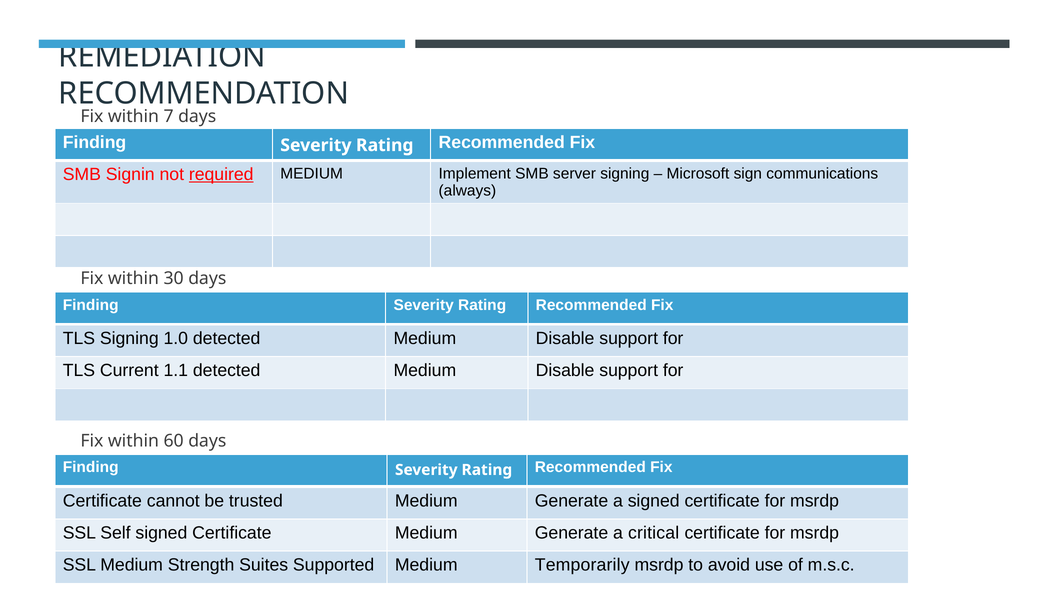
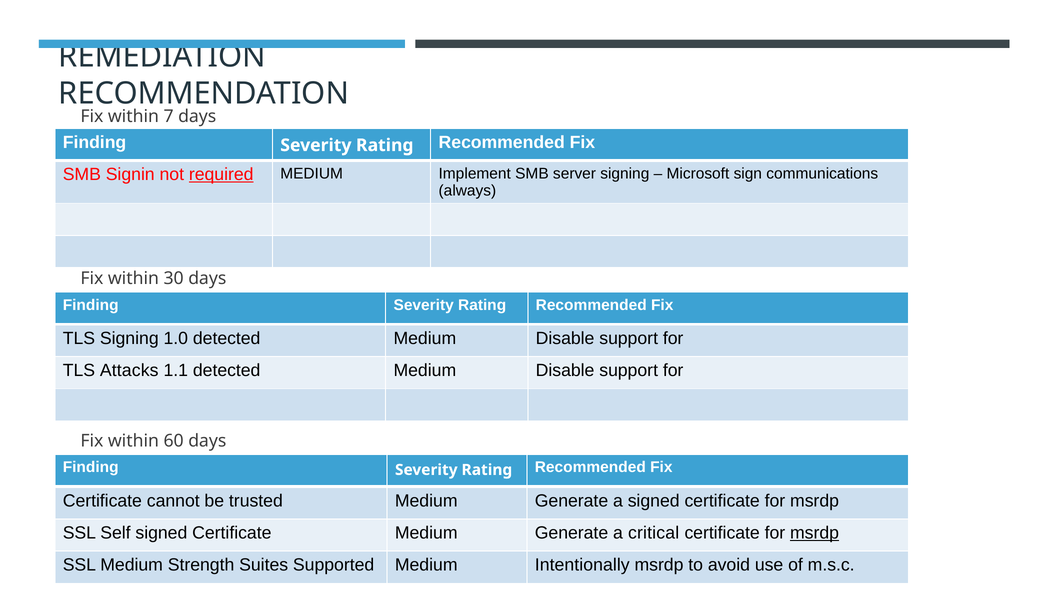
Current: Current -> Attacks (129, 371)
msrdp underline: none -> present (815, 533)
Temporarily: Temporarily -> Intentionally (582, 565)
